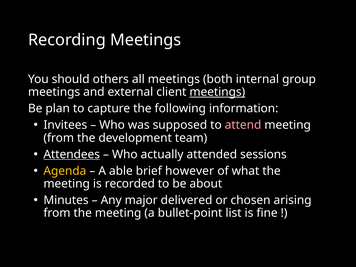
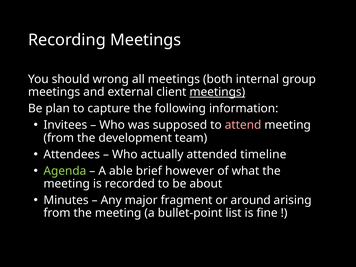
others: others -> wrong (111, 79)
Attendees underline: present -> none (72, 154)
sessions: sessions -> timeline (263, 154)
Agenda colour: yellow -> light green (65, 171)
delivered: delivered -> fragment (187, 200)
chosen: chosen -> around (251, 200)
